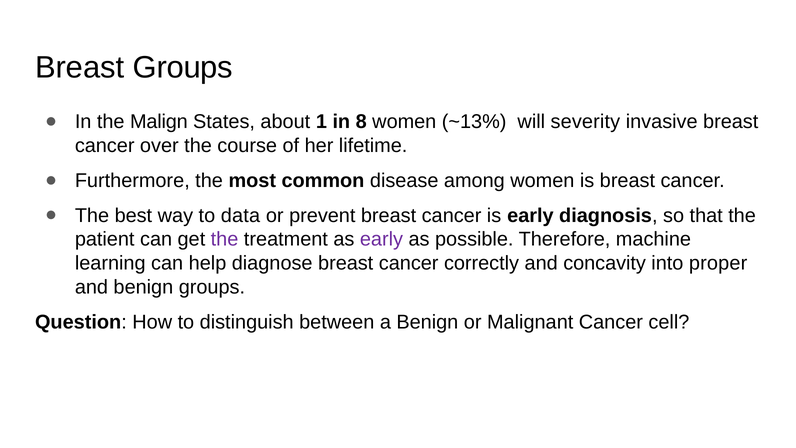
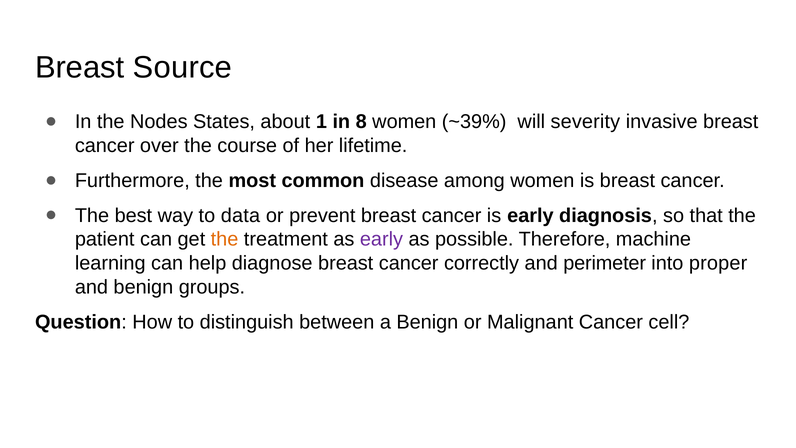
Breast Groups: Groups -> Source (183, 67)
Malign: Malign -> Nodes (159, 122)
~13%: ~13% -> ~39% (474, 122)
the colour: purple -> orange (225, 239)
concavity: concavity -> perimeter (605, 263)
